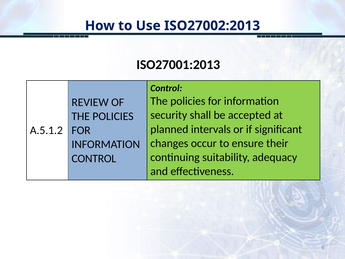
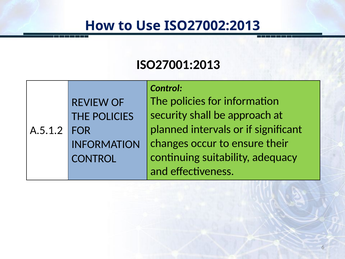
accepted: accepted -> approach (250, 115)
